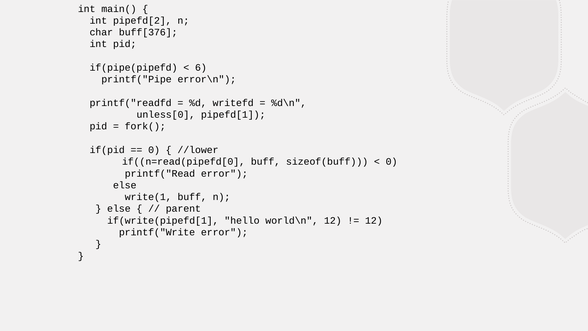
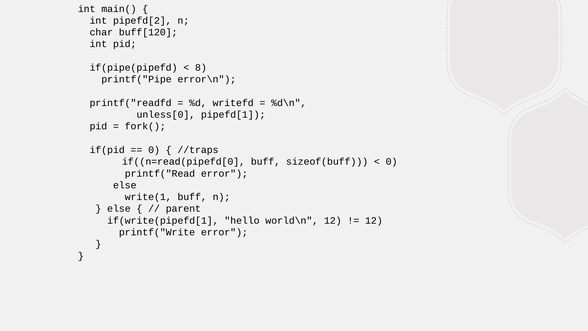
buff[376: buff[376 -> buff[120 (148, 32)
6: 6 -> 8 (201, 68)
//lower: //lower -> //traps (198, 150)
